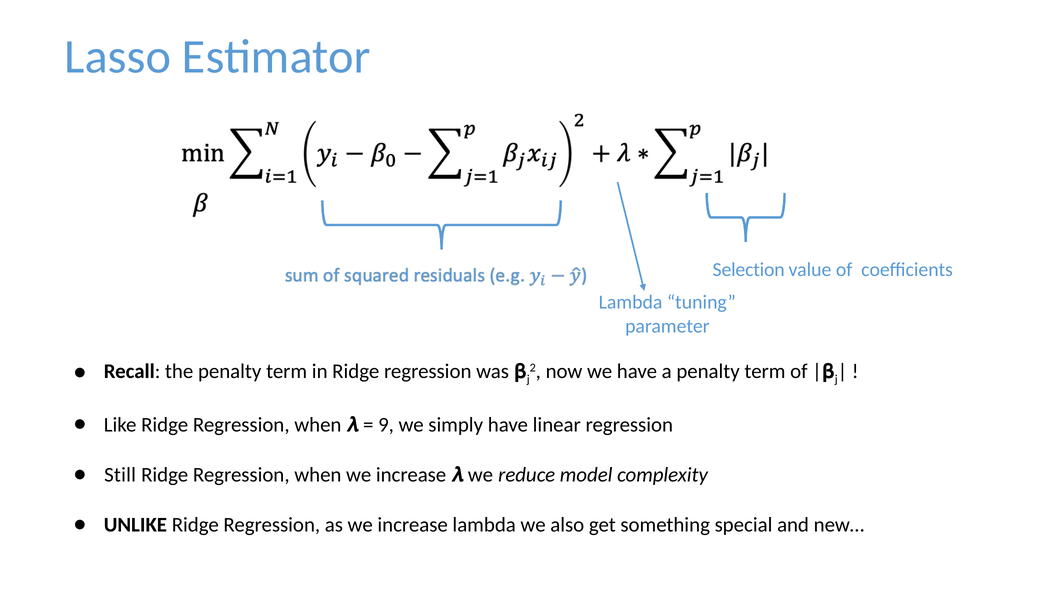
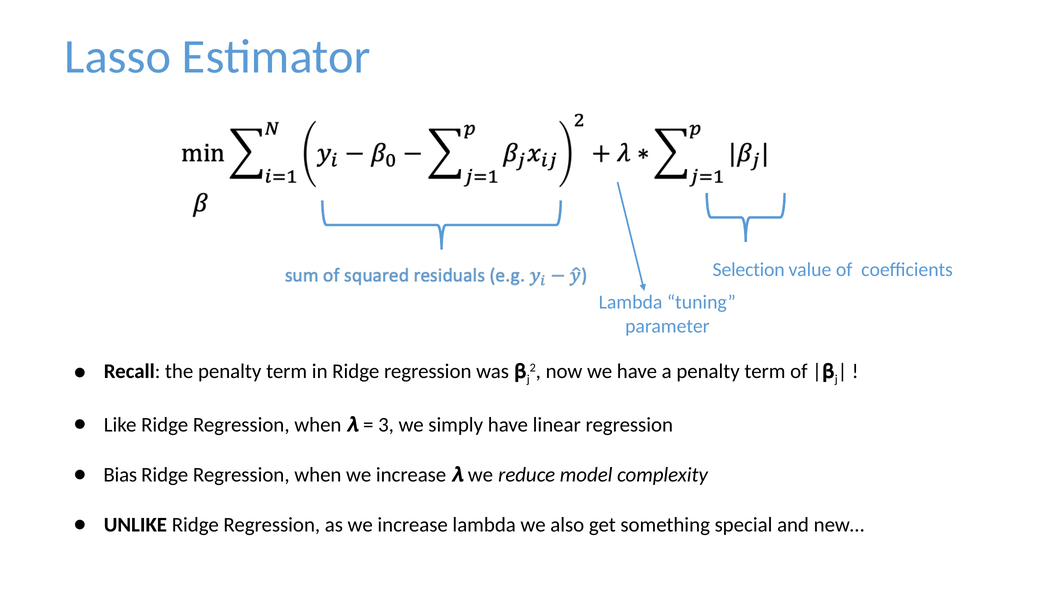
9: 9 -> 3 (386, 425)
Still: Still -> Bias (120, 475)
